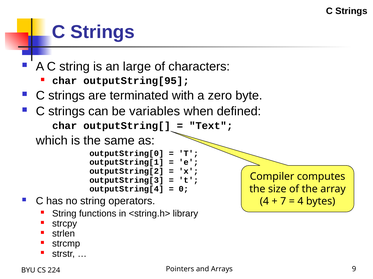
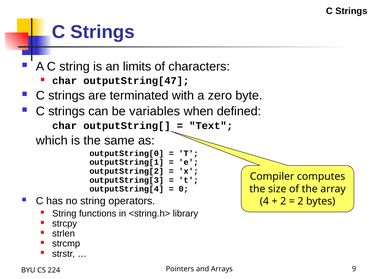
large: large -> limits (137, 67)
outputString[95: outputString[95 -> outputString[47 (136, 81)
7: 7 -> 2 (283, 202)
4: 4 -> 2 (300, 202)
